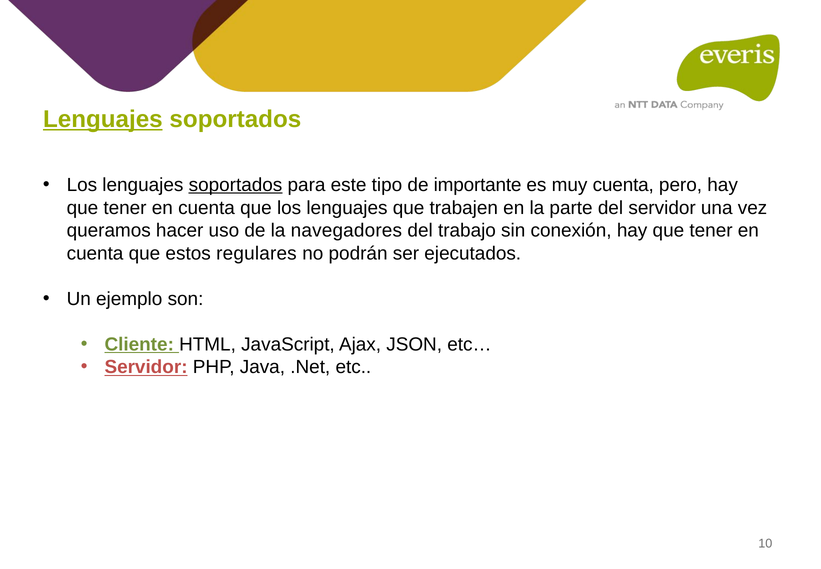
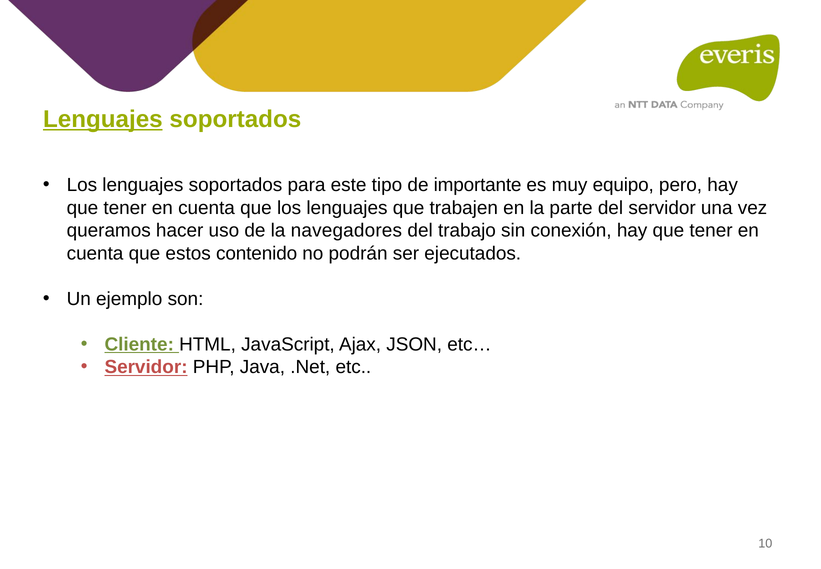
soportados underline: present -> none (235, 185)
muy cuenta: cuenta -> equipo (623, 185)
regulares: regulares -> contenido (257, 253)
